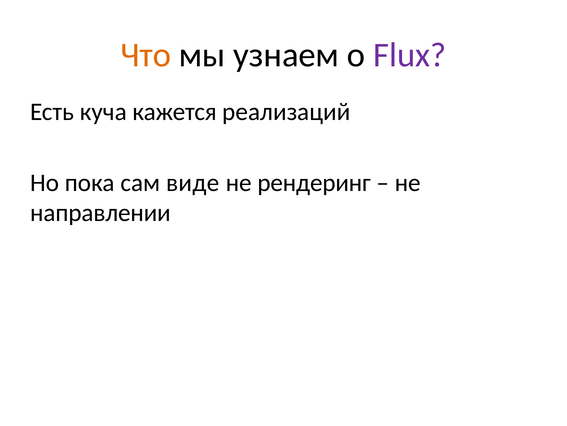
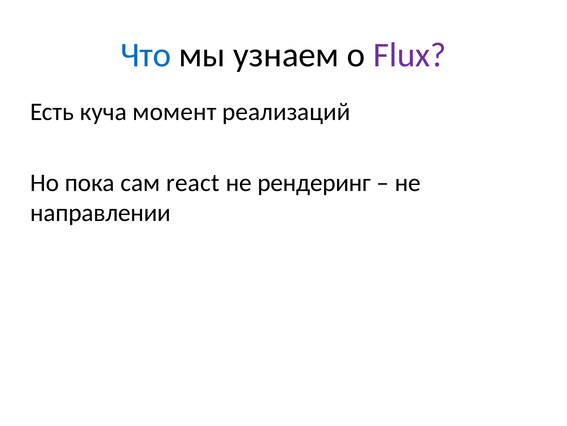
Что colour: orange -> blue (146, 55)
кажется: кажется -> момент (174, 112)
виде: виде -> react (193, 182)
